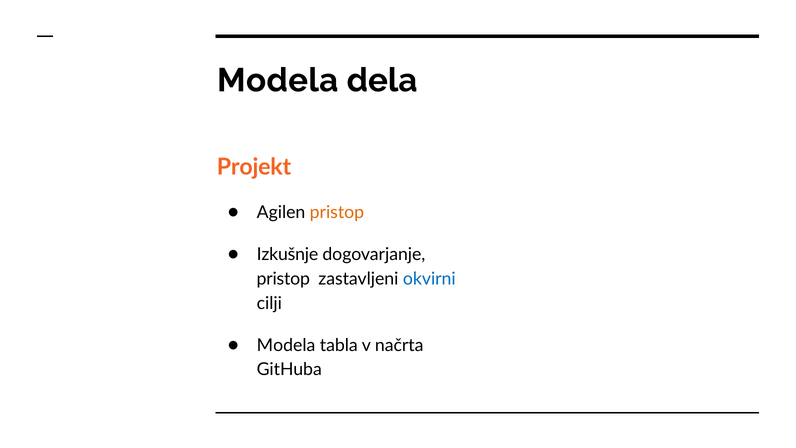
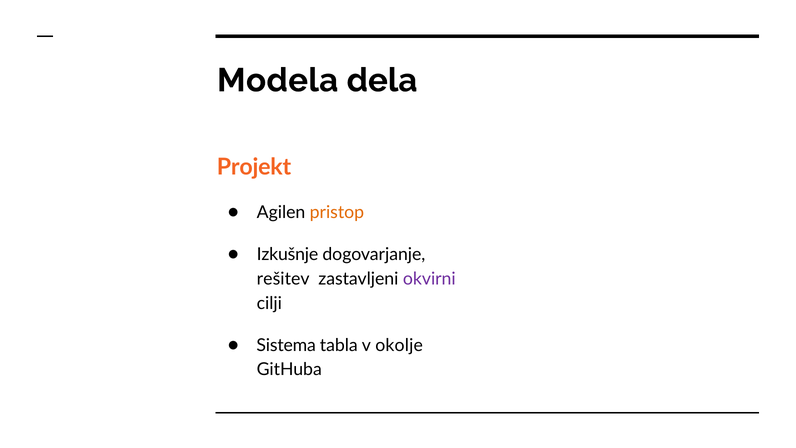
pristop: pristop -> rešitev (283, 279)
okvirni colour: blue -> purple (429, 279)
Modela: Modela -> Sistema (286, 345)
načrta: načrta -> okolje (399, 345)
